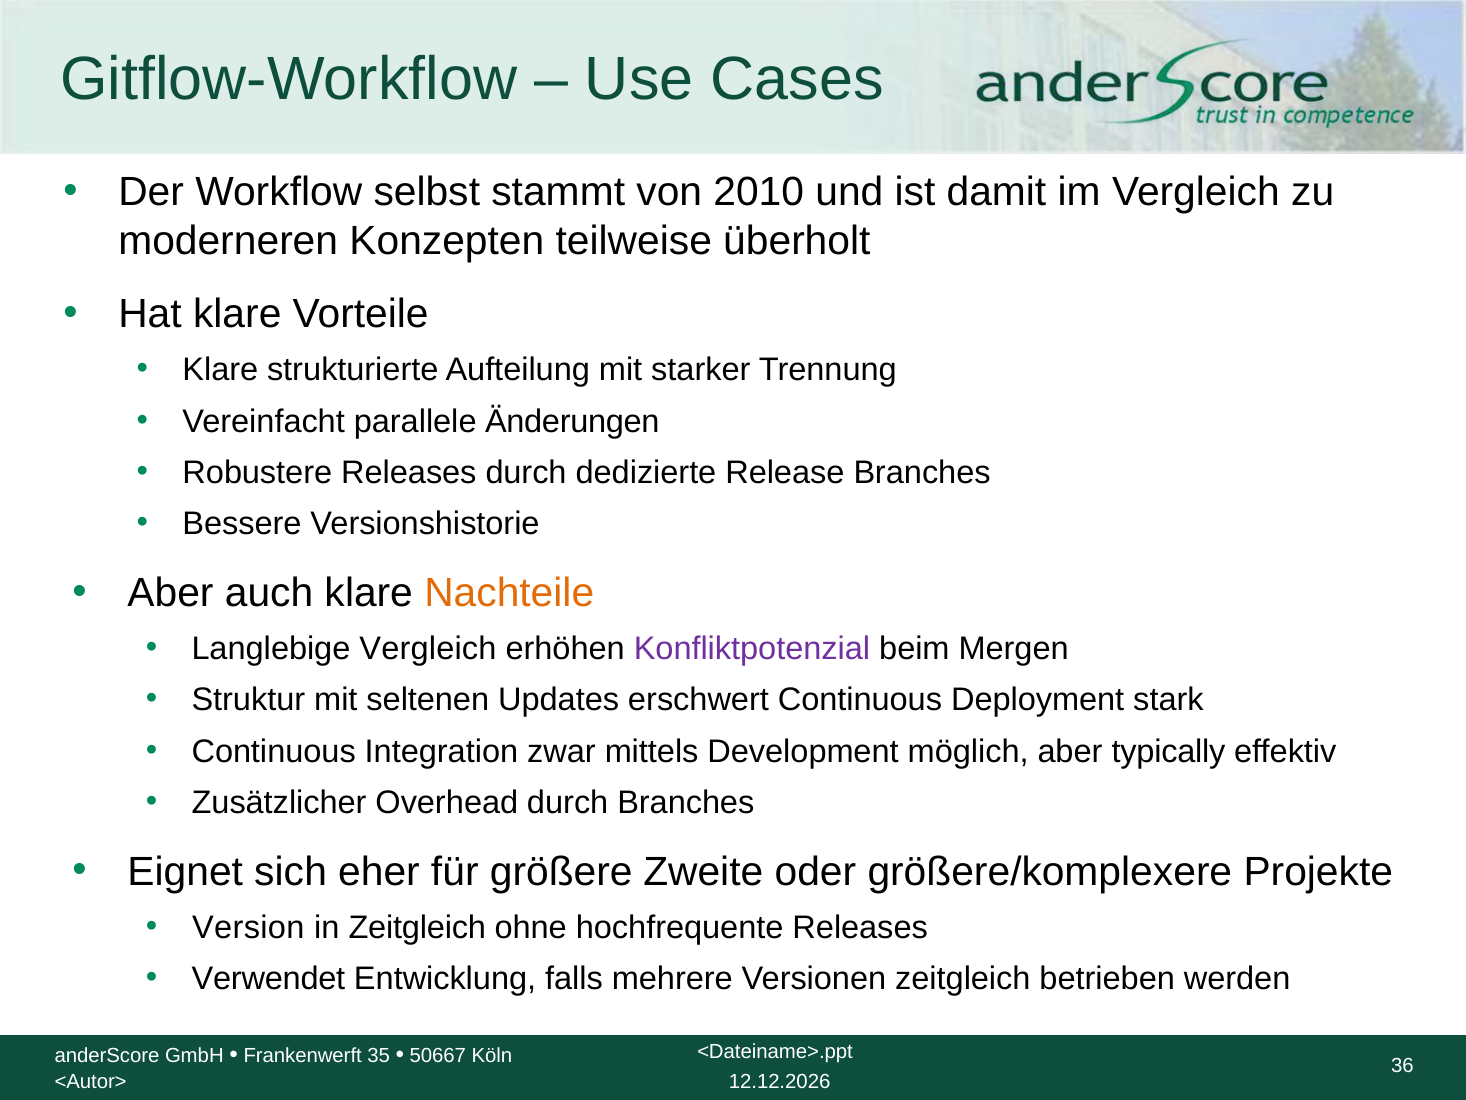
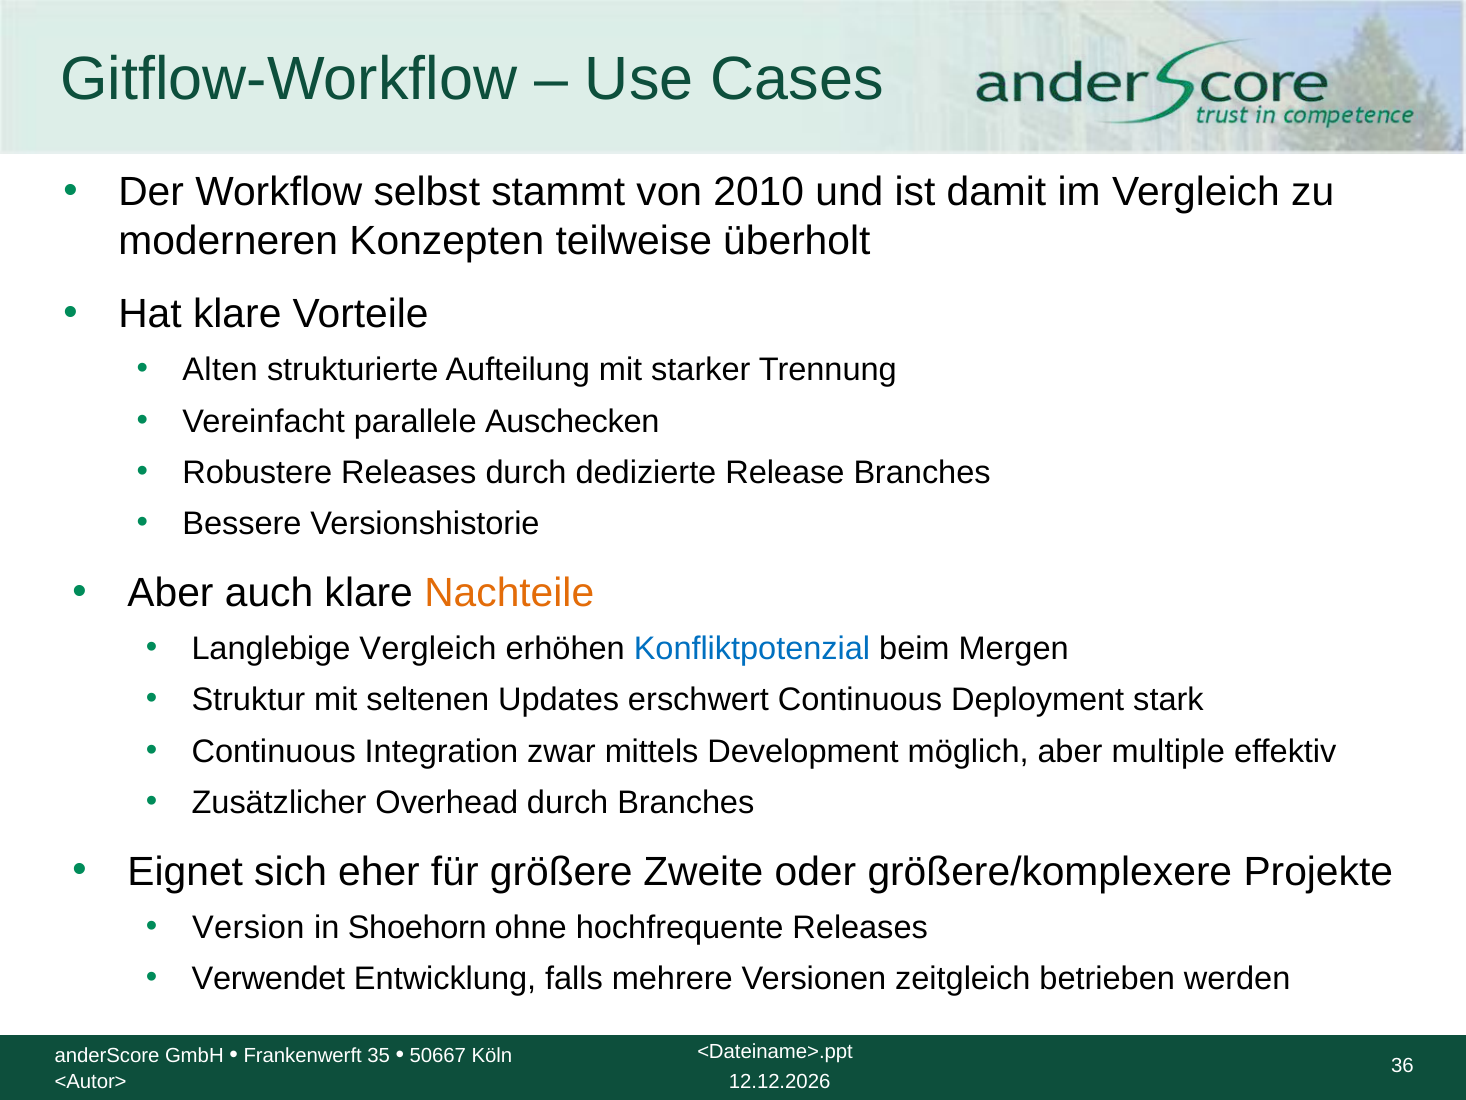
Klare: Klare -> Alten (220, 370)
Änderungen: Änderungen -> Auschecken (572, 421)
Konfliktpotenzial colour: purple -> blue (752, 648)
typically: typically -> multiple (1168, 751)
in Zeitgleich: Zeitgleich -> Shoehorn (417, 927)
